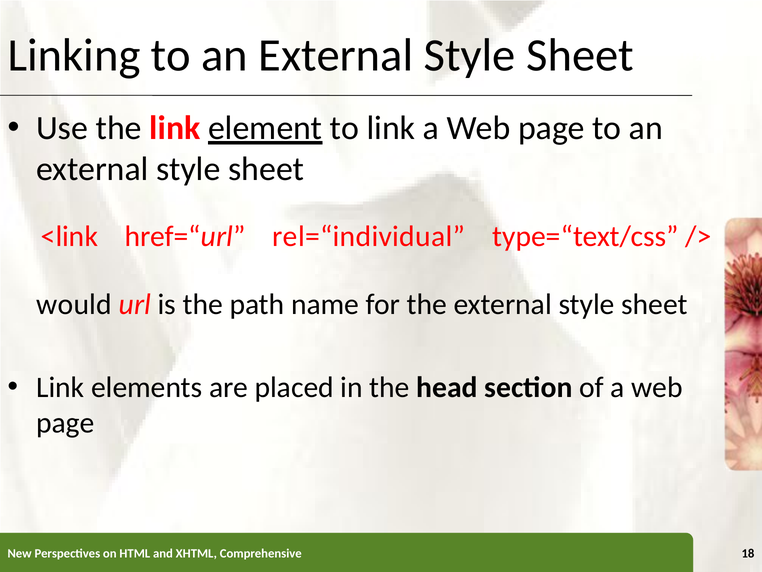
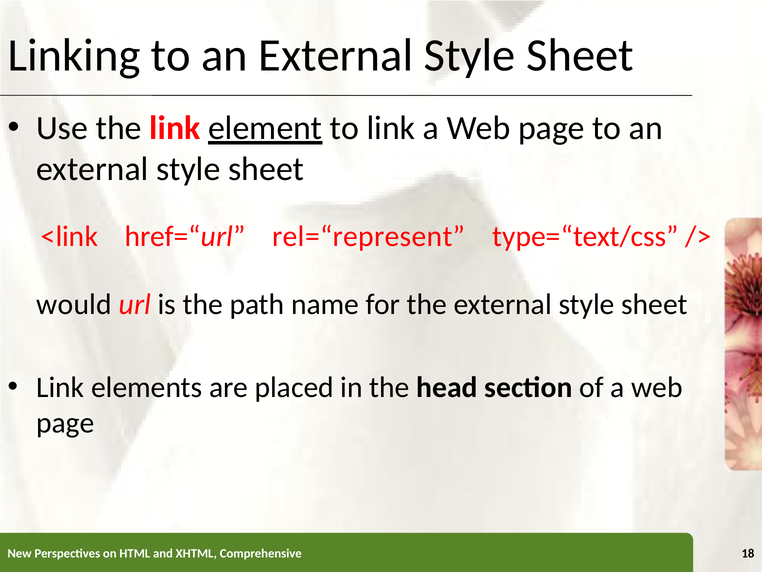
rel=“individual: rel=“individual -> rel=“represent (369, 236)
